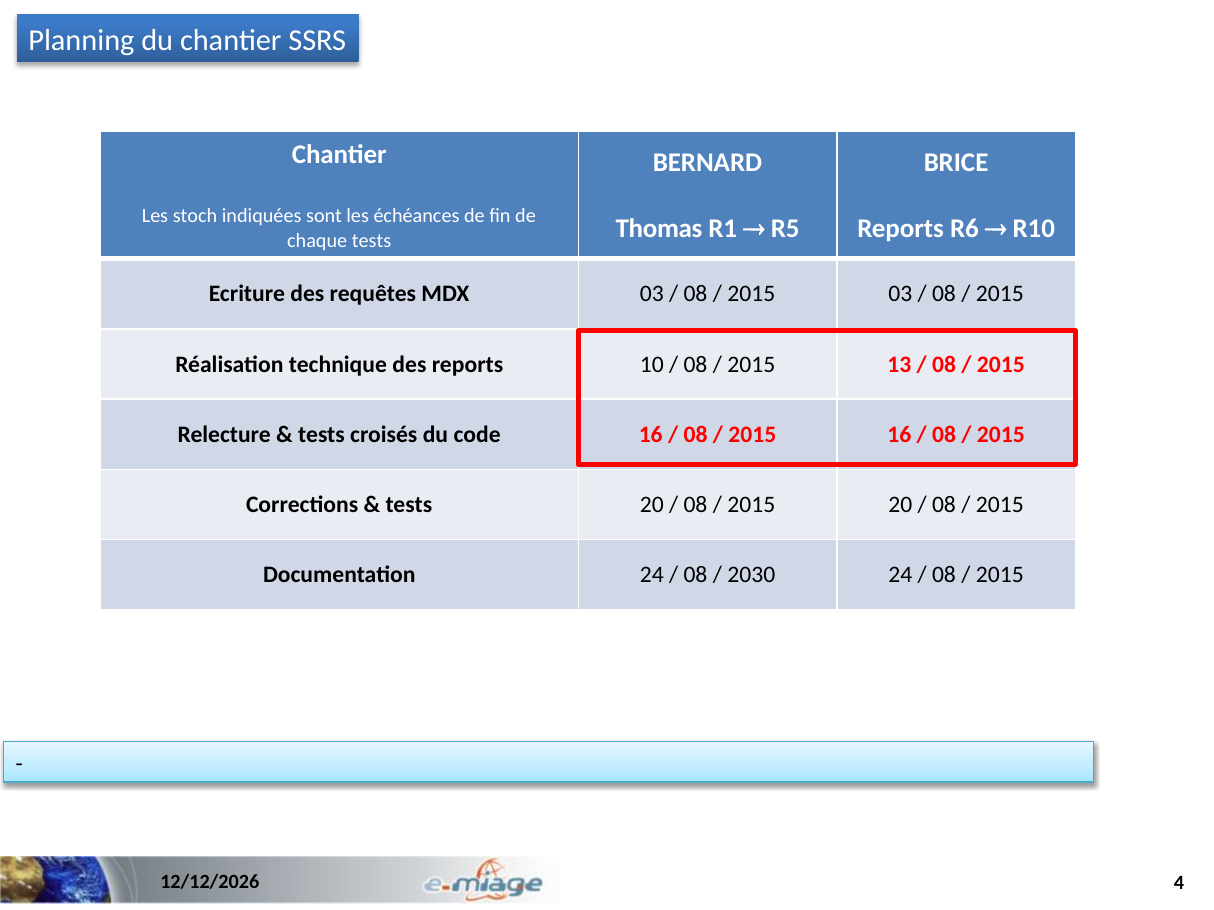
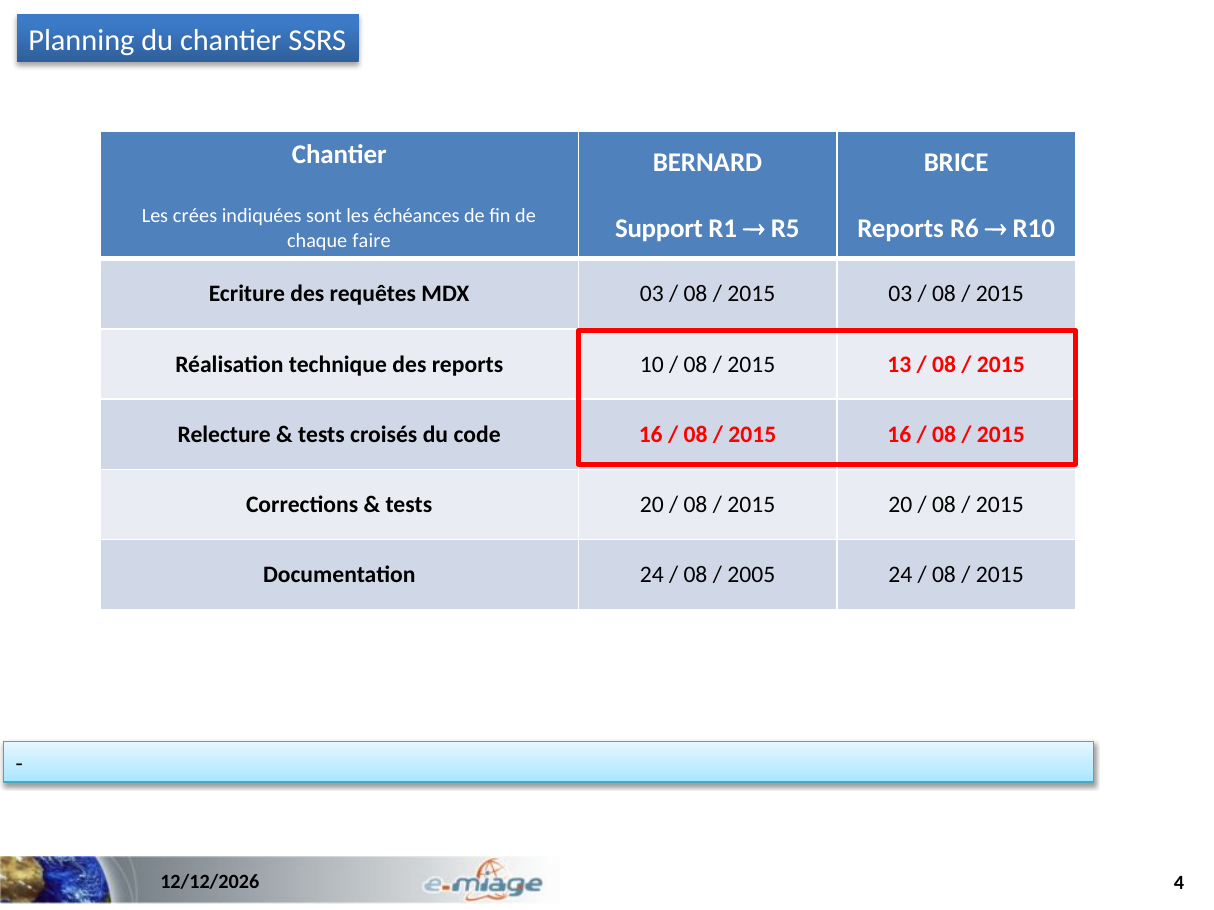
stoch: stoch -> crées (195, 216)
Thomas: Thomas -> Support (659, 228)
chaque tests: tests -> faire (371, 241)
2030: 2030 -> 2005 (751, 575)
